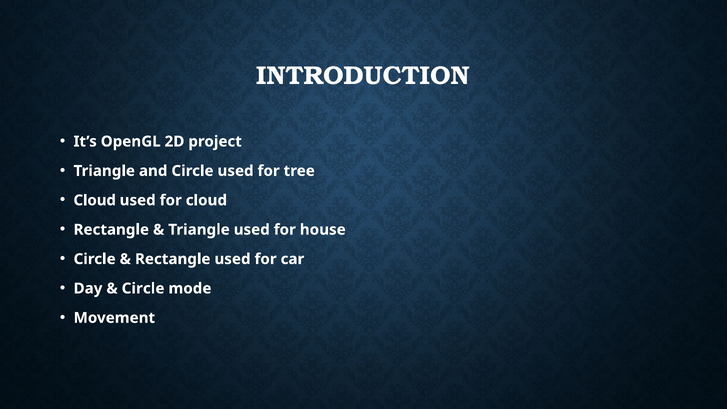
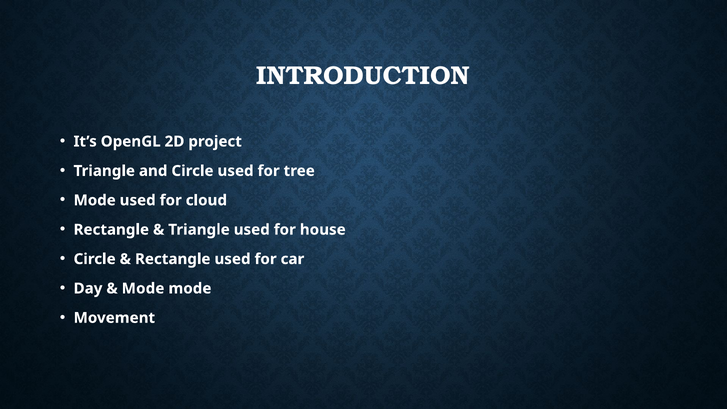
Cloud: Cloud -> Mode (95, 200)
Circle: Circle -> Mode (143, 288)
